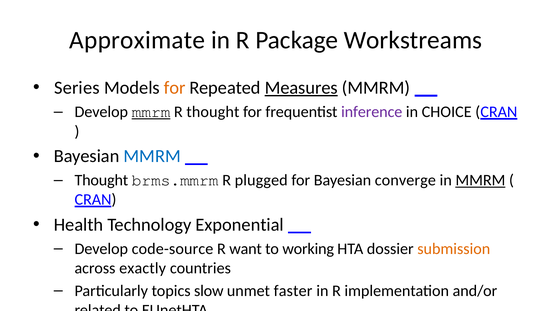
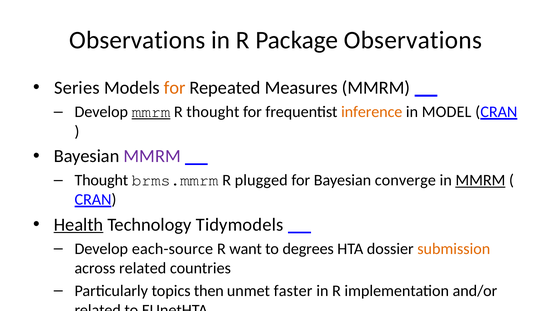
Approximate: Approximate -> Observations (137, 40)
Package Workstreams: Workstreams -> Observations (413, 40)
Measures underline: present -> none (301, 88)
inference colour: purple -> orange (372, 112)
CHOICE: CHOICE -> MODEL (447, 112)
MMRM colour: blue -> purple (152, 156)
Health underline: none -> present (79, 224)
Exponential: Exponential -> Tidymodels (240, 224)
code-source: code-source -> each-source (172, 248)
working: working -> degrees (308, 248)
across exactly: exactly -> related (143, 268)
slow: slow -> then (209, 290)
